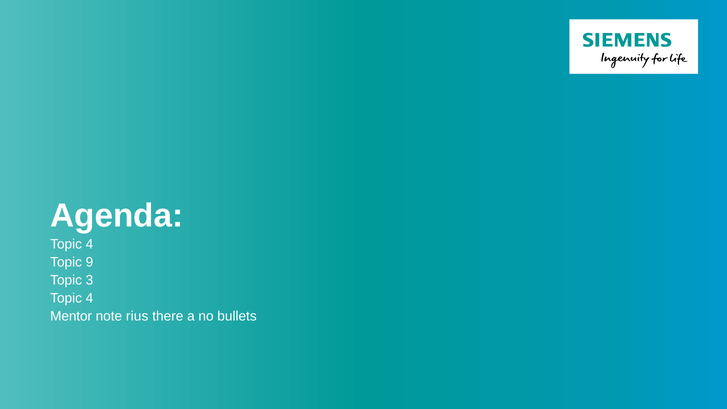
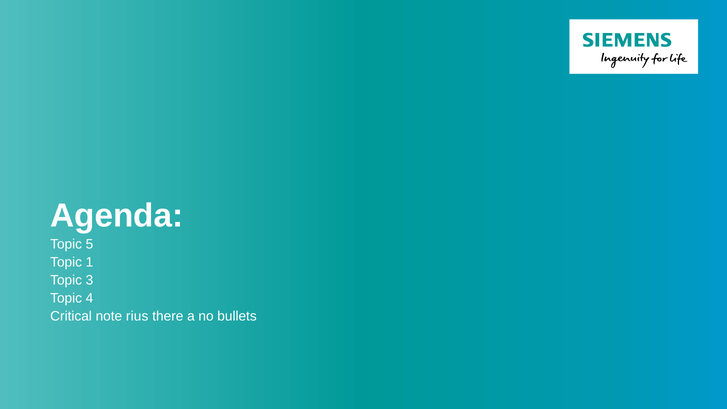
4: 4 -> 5 (90, 244)
9: 9 -> 1 (90, 262)
Mentor: Mentor -> Critical (71, 316)
